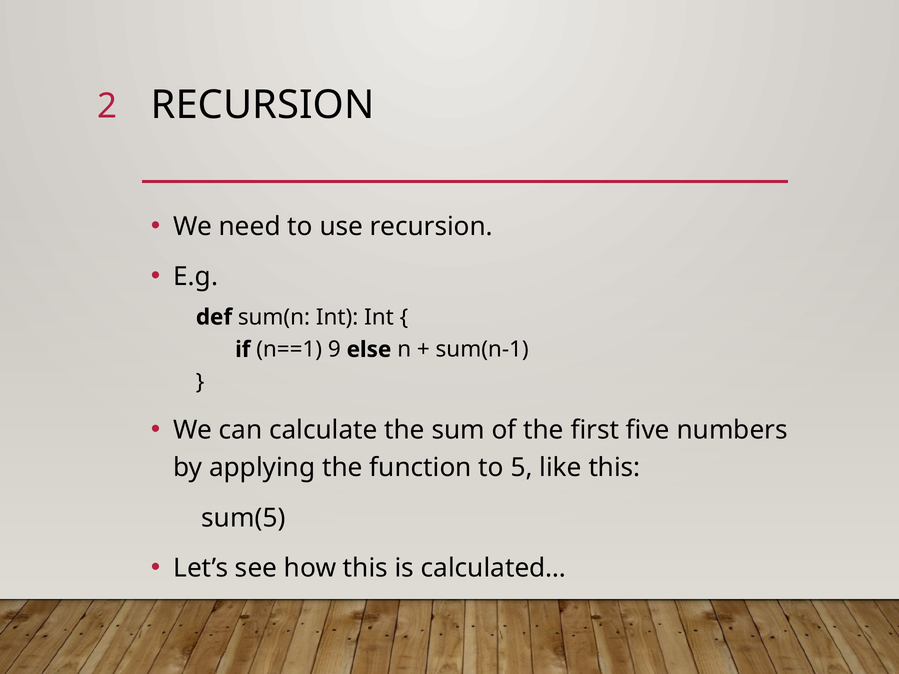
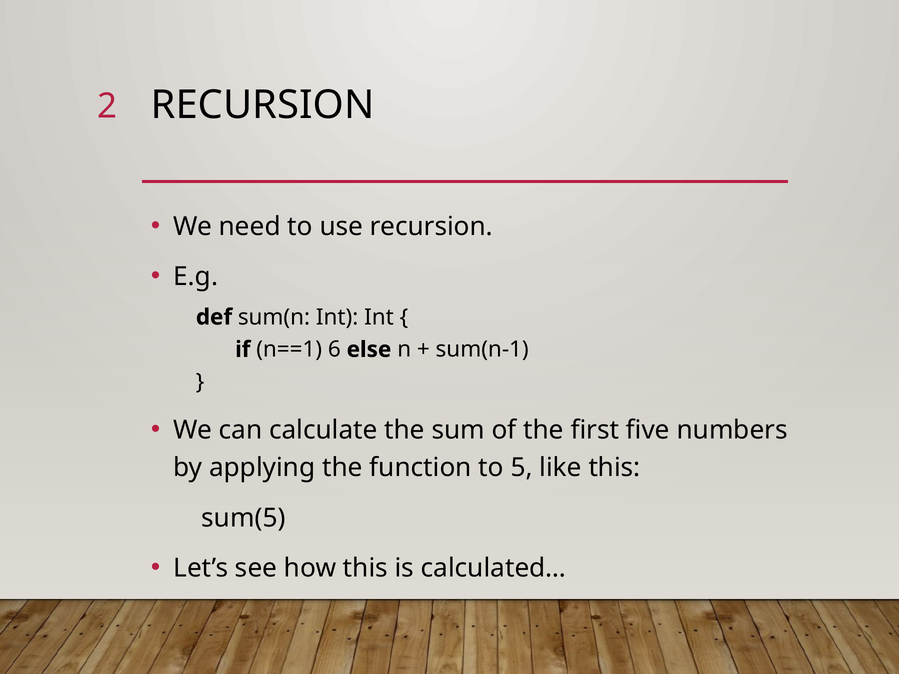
9: 9 -> 6 (334, 350)
